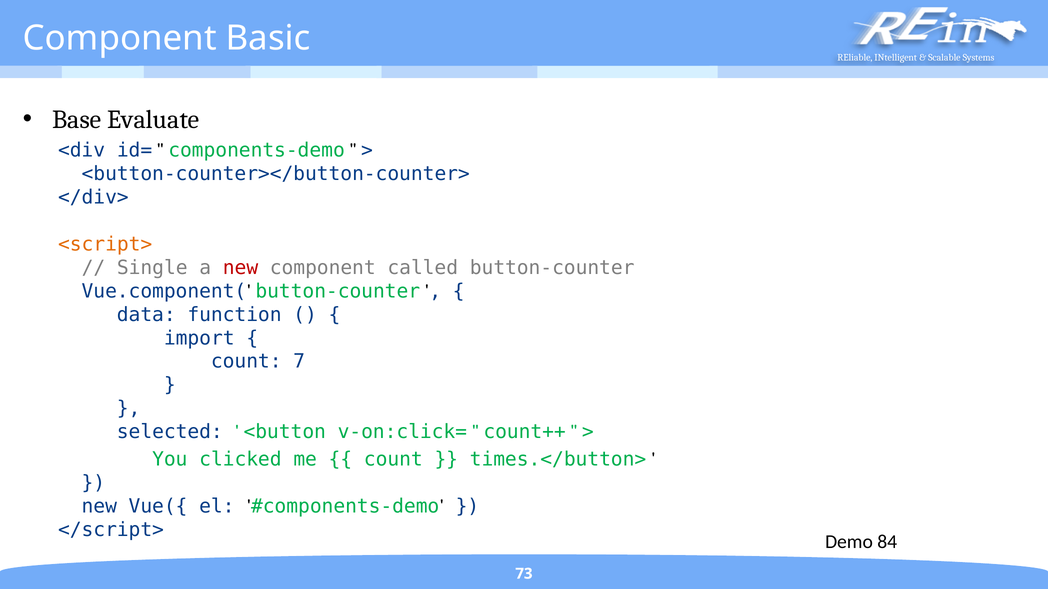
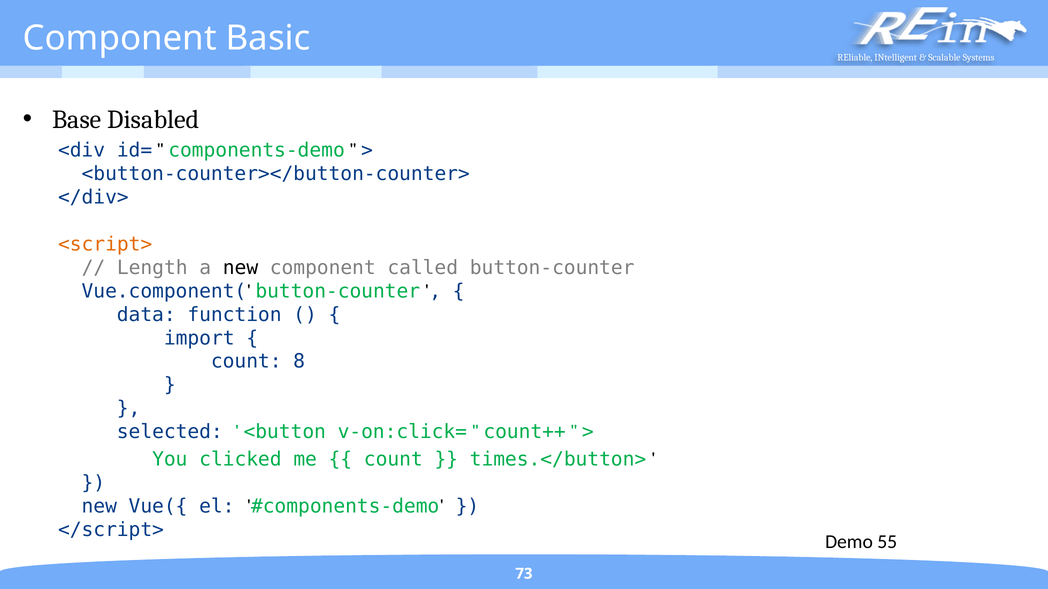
Evaluate: Evaluate -> Disabled (153, 120)
Single: Single -> Length (152, 268)
new colour: red -> black (241, 268)
7: 7 -> 8 (299, 362)
84: 84 -> 55 (887, 542)
